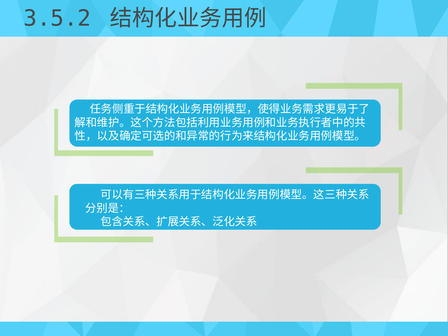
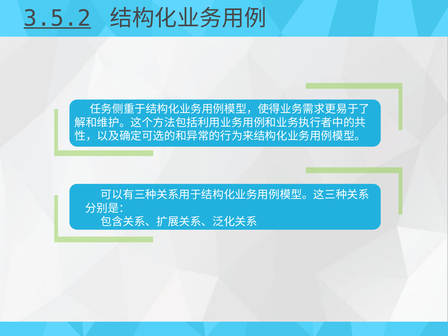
3.5.2 underline: none -> present (57, 18)
